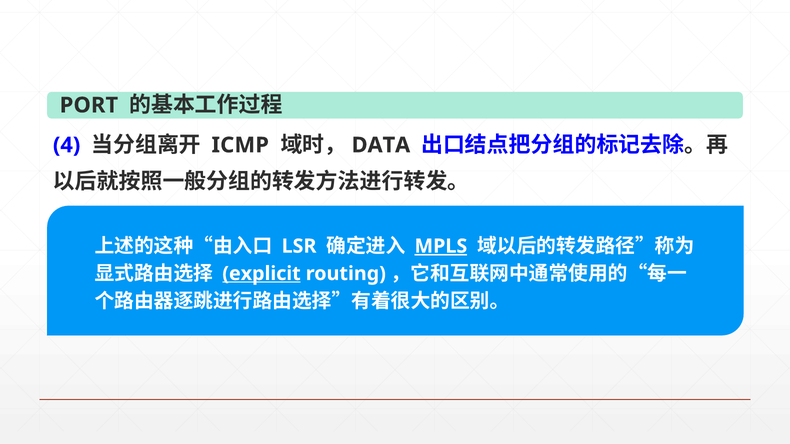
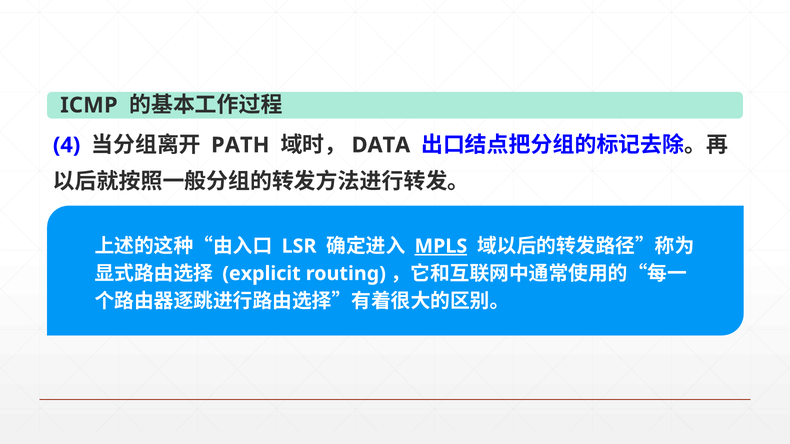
PORT: PORT -> ICMP (89, 105)
ICMP: ICMP -> PATH (240, 145)
explicit underline: present -> none (262, 274)
